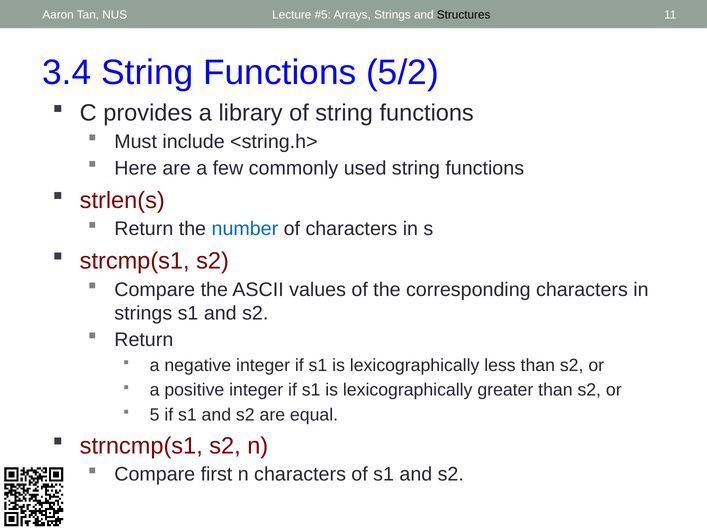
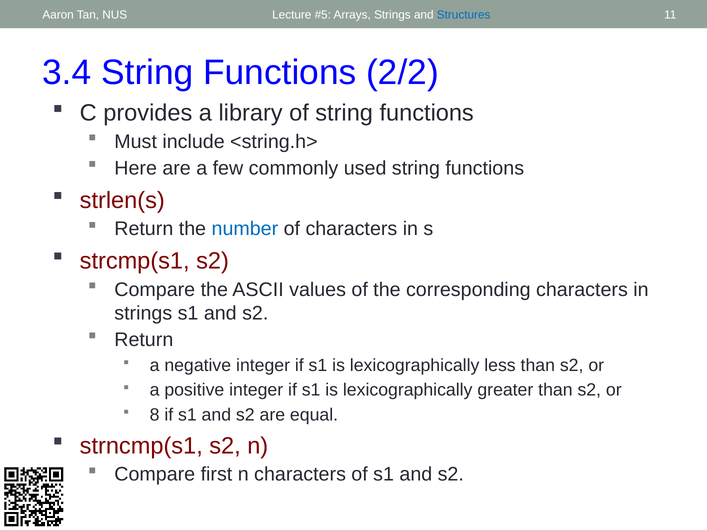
Structures colour: black -> blue (464, 15)
5/2: 5/2 -> 2/2 (403, 73)
5: 5 -> 8 (155, 415)
